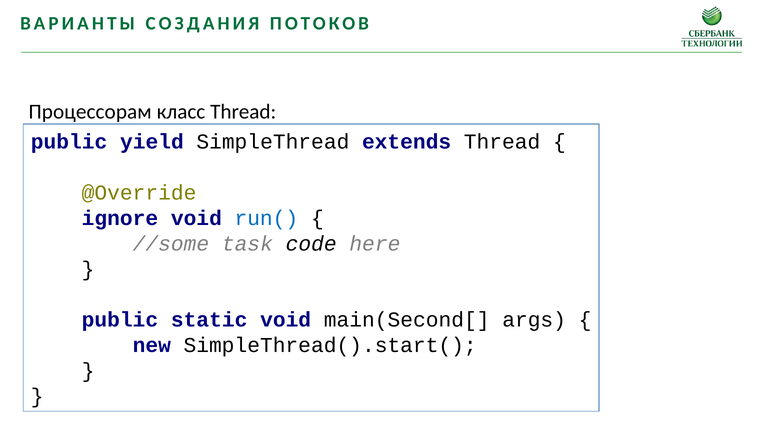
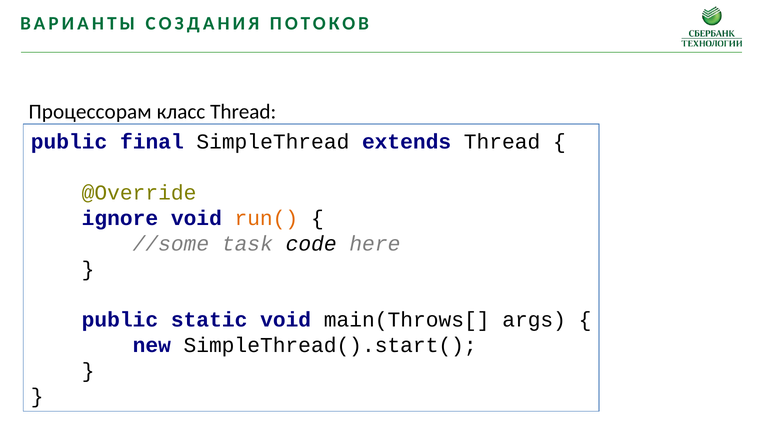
yield: yield -> final (152, 142)
run( colour: blue -> orange (266, 218)
main(Second[: main(Second[ -> main(Throws[ (407, 320)
